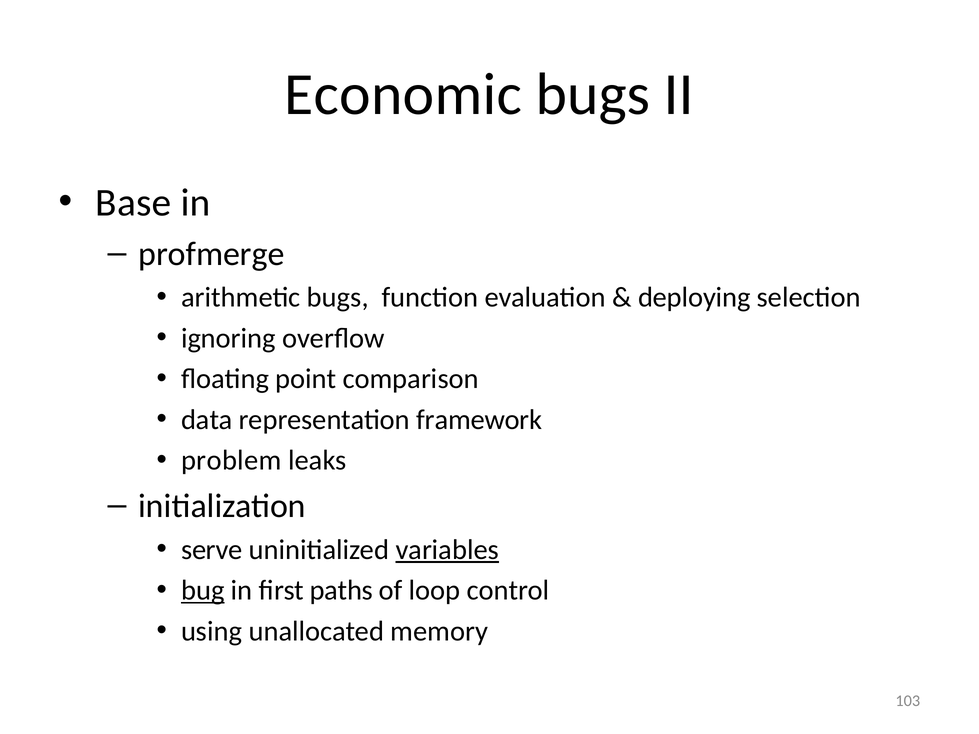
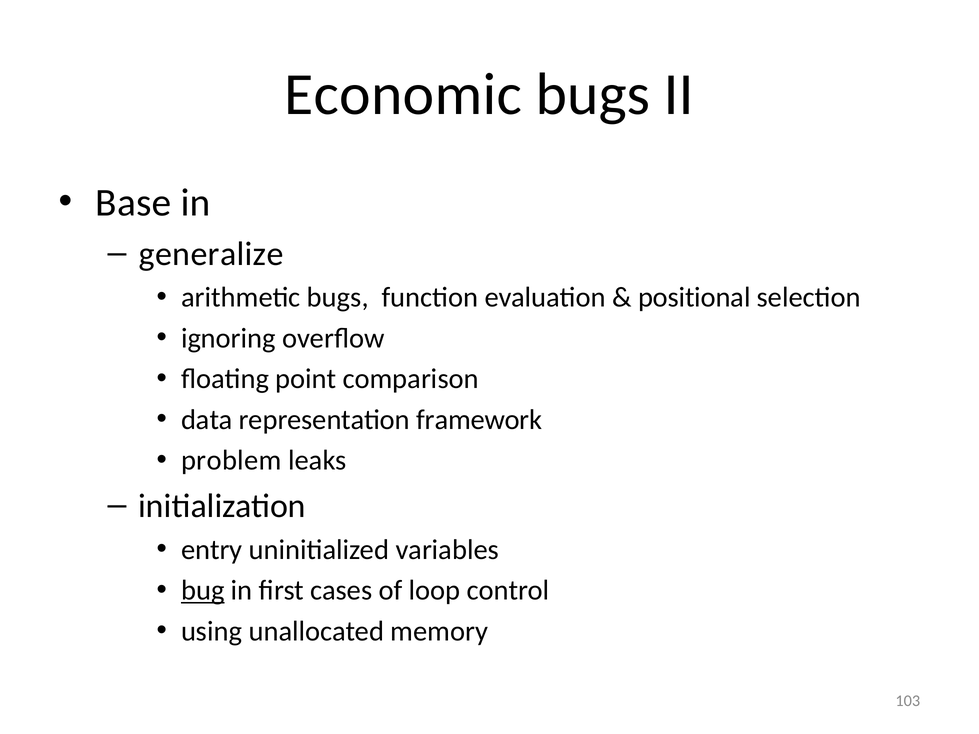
profmerge: profmerge -> generalize (211, 254)
deploying: deploying -> positional (694, 298)
serve: serve -> entry (212, 550)
variables underline: present -> none (447, 550)
paths: paths -> cases (341, 591)
